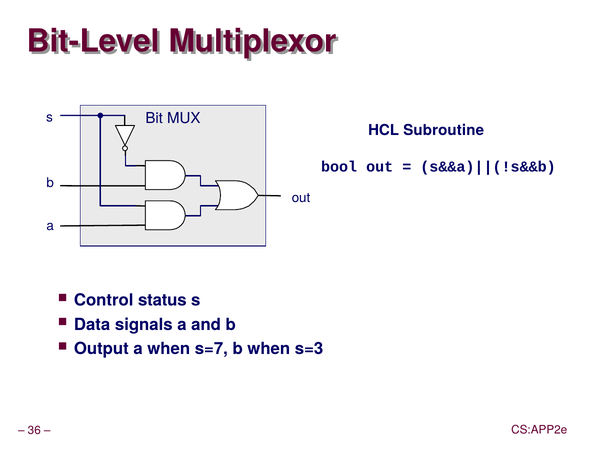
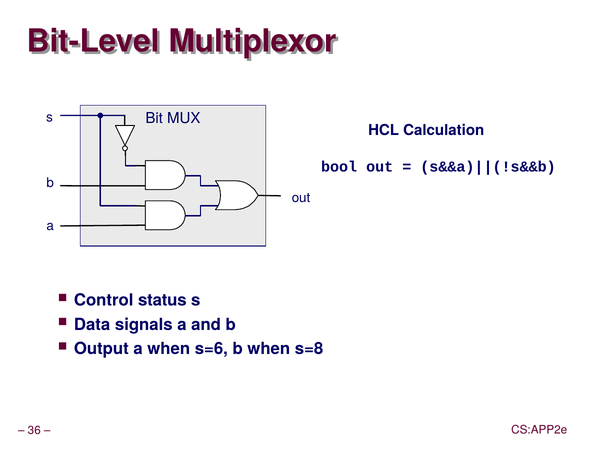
Subroutine: Subroutine -> Calculation (444, 130)
s=7: s=7 -> s=6 (211, 348)
s=3: s=3 -> s=8 (309, 348)
